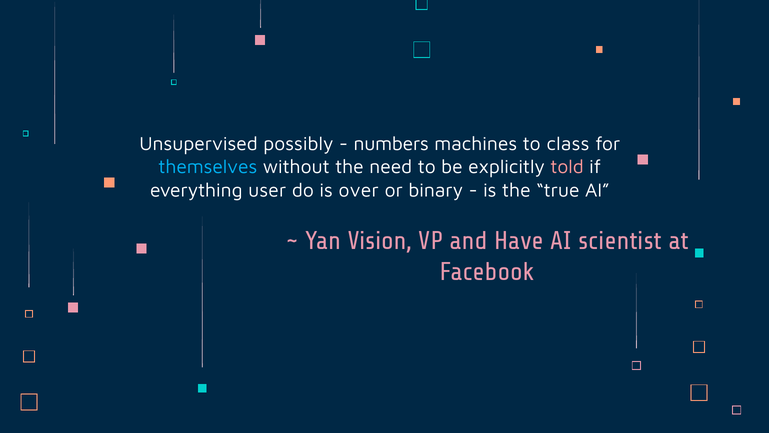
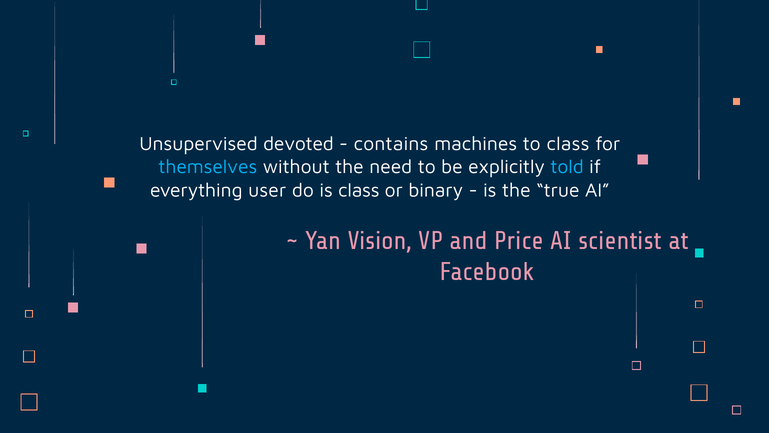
possibly: possibly -> devoted (299, 144)
numbers: numbers -> contains (391, 144)
told colour: pink -> light blue (567, 167)
is over: over -> class (359, 190)
Have: Have -> Price (519, 241)
